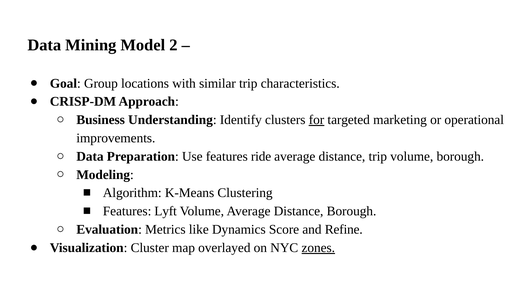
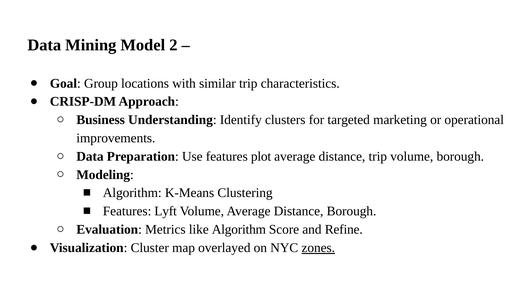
for underline: present -> none (317, 120)
ride: ride -> plot (261, 156)
like Dynamics: Dynamics -> Algorithm (239, 230)
